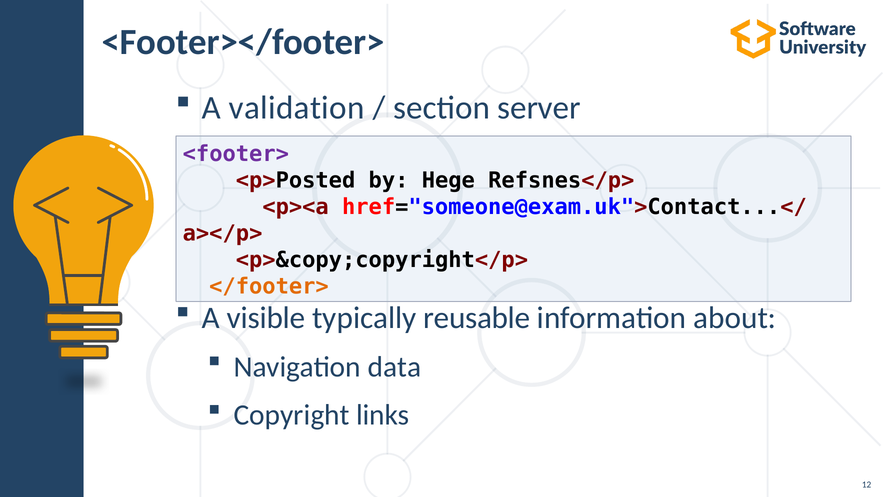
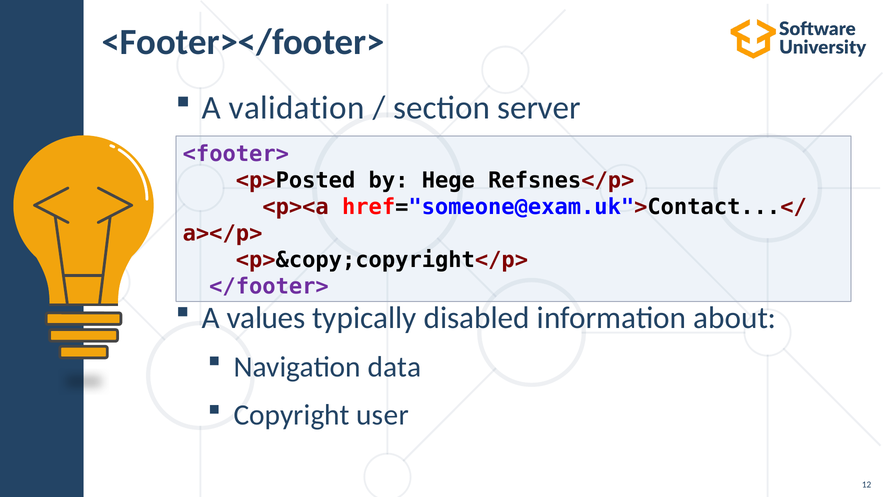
</footer> colour: orange -> purple (269, 286)
visible: visible -> values (266, 318)
reusable: reusable -> disabled (477, 318)
links: links -> user (382, 415)
